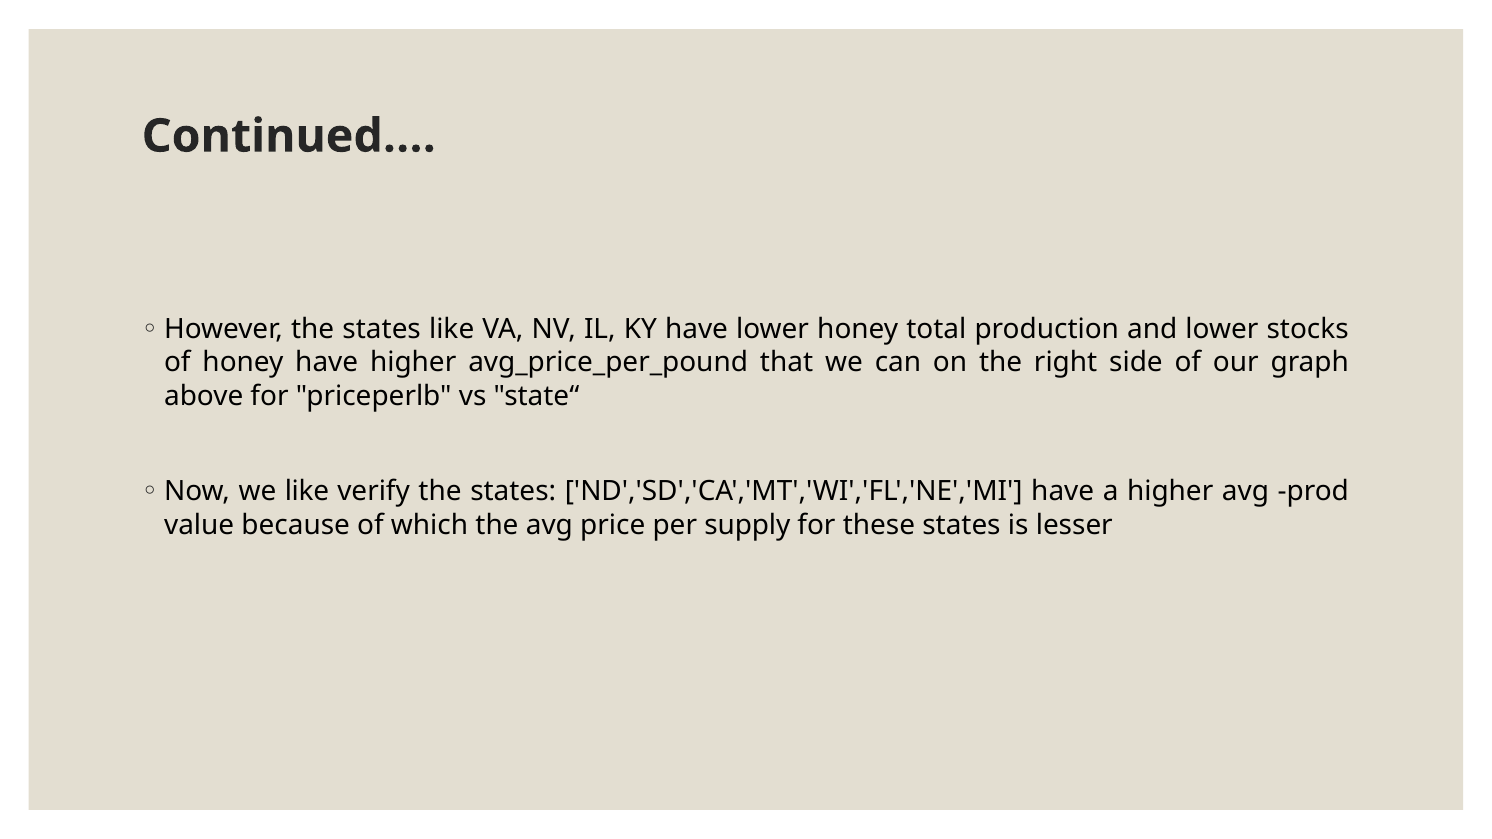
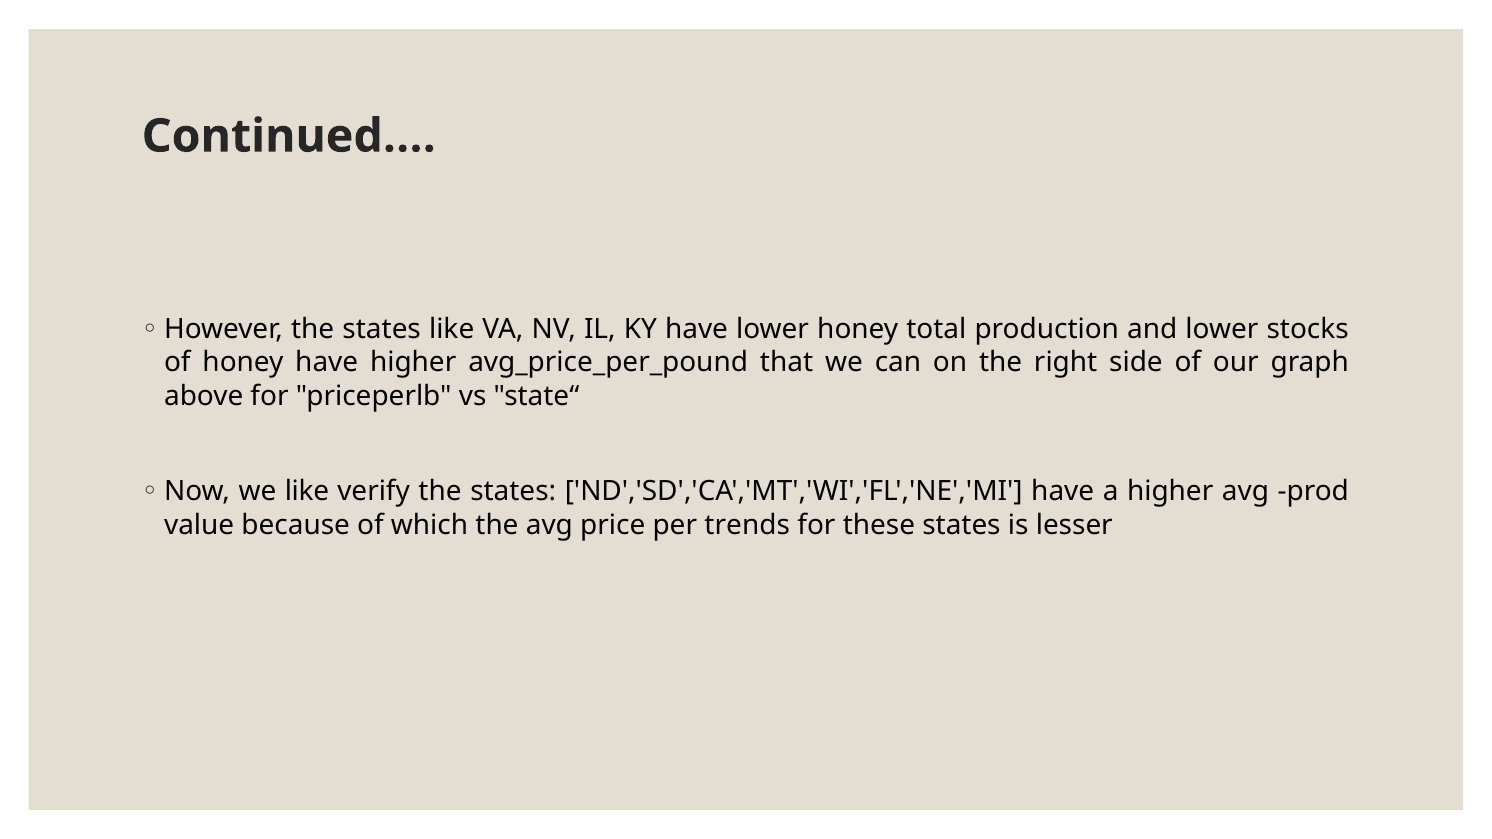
supply: supply -> trends (747, 525)
